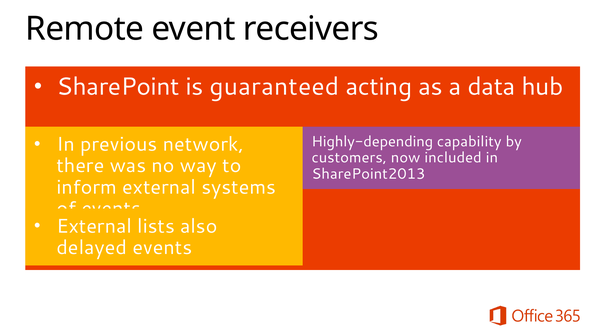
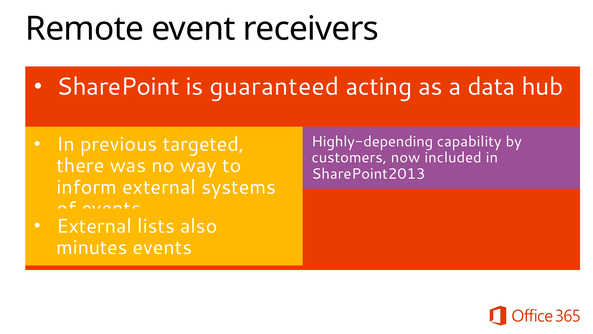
network: network -> targeted (204, 144)
delayed: delayed -> minutes (92, 247)
